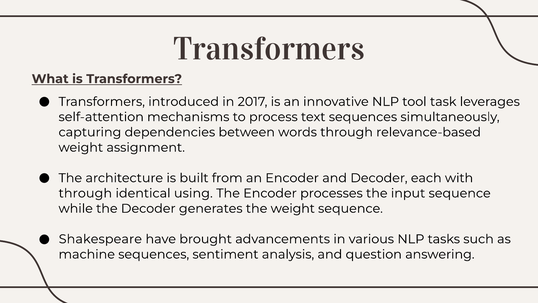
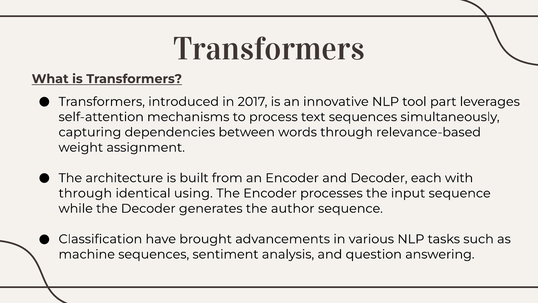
task: task -> part (443, 102)
the weight: weight -> author (293, 208)
Shakespeare: Shakespeare -> Classification (100, 239)
